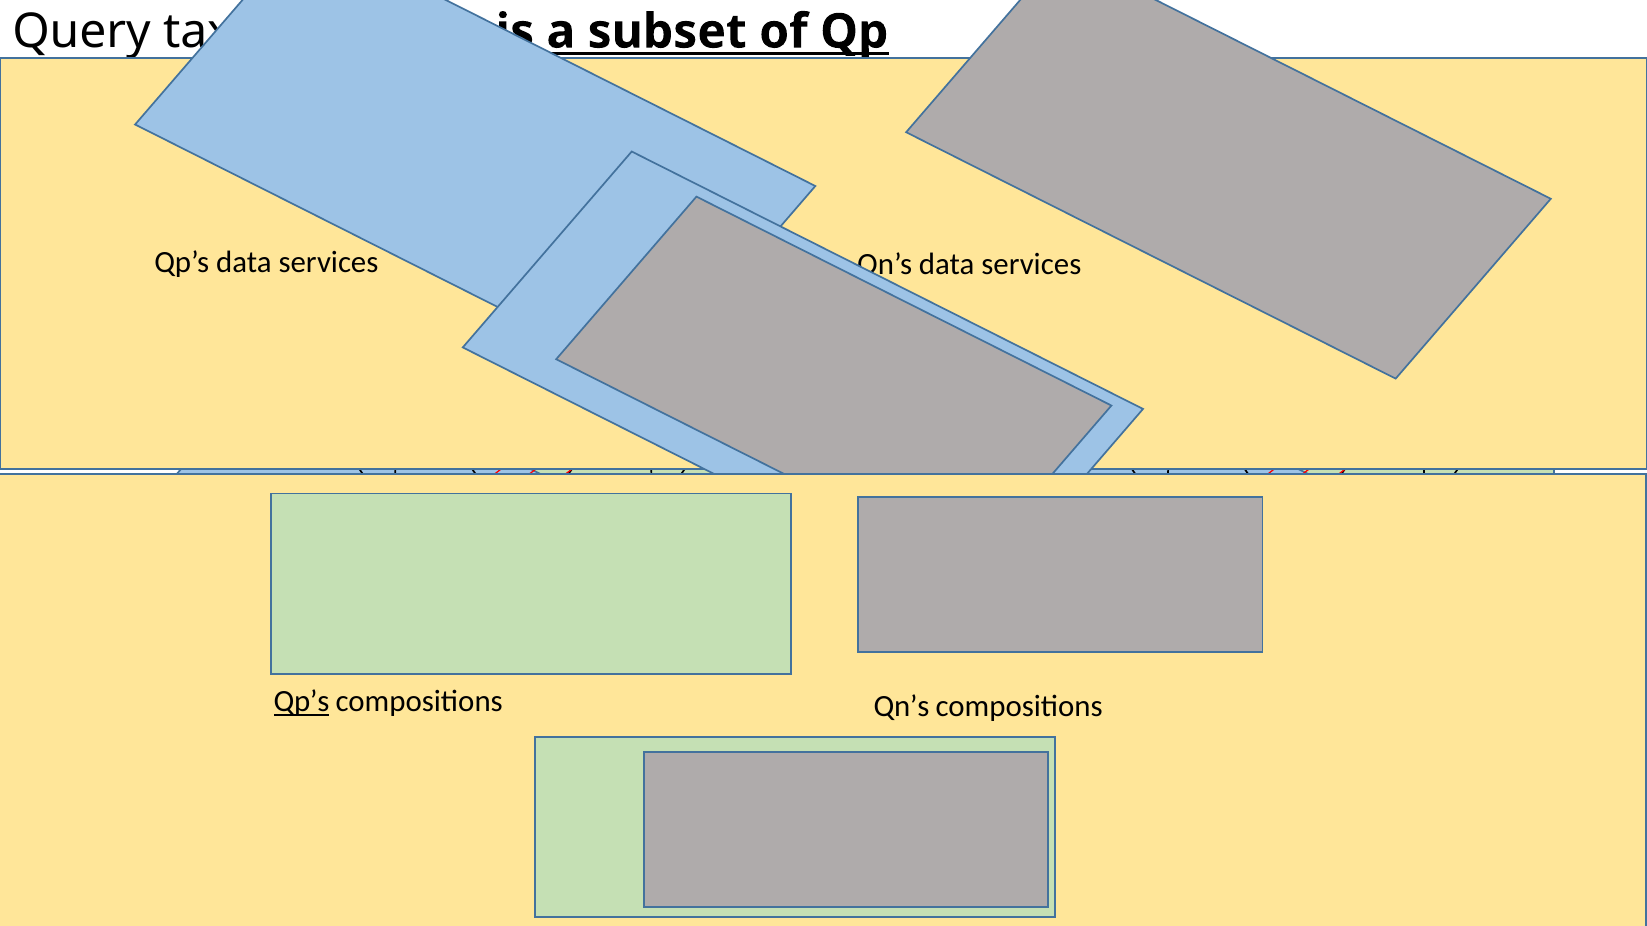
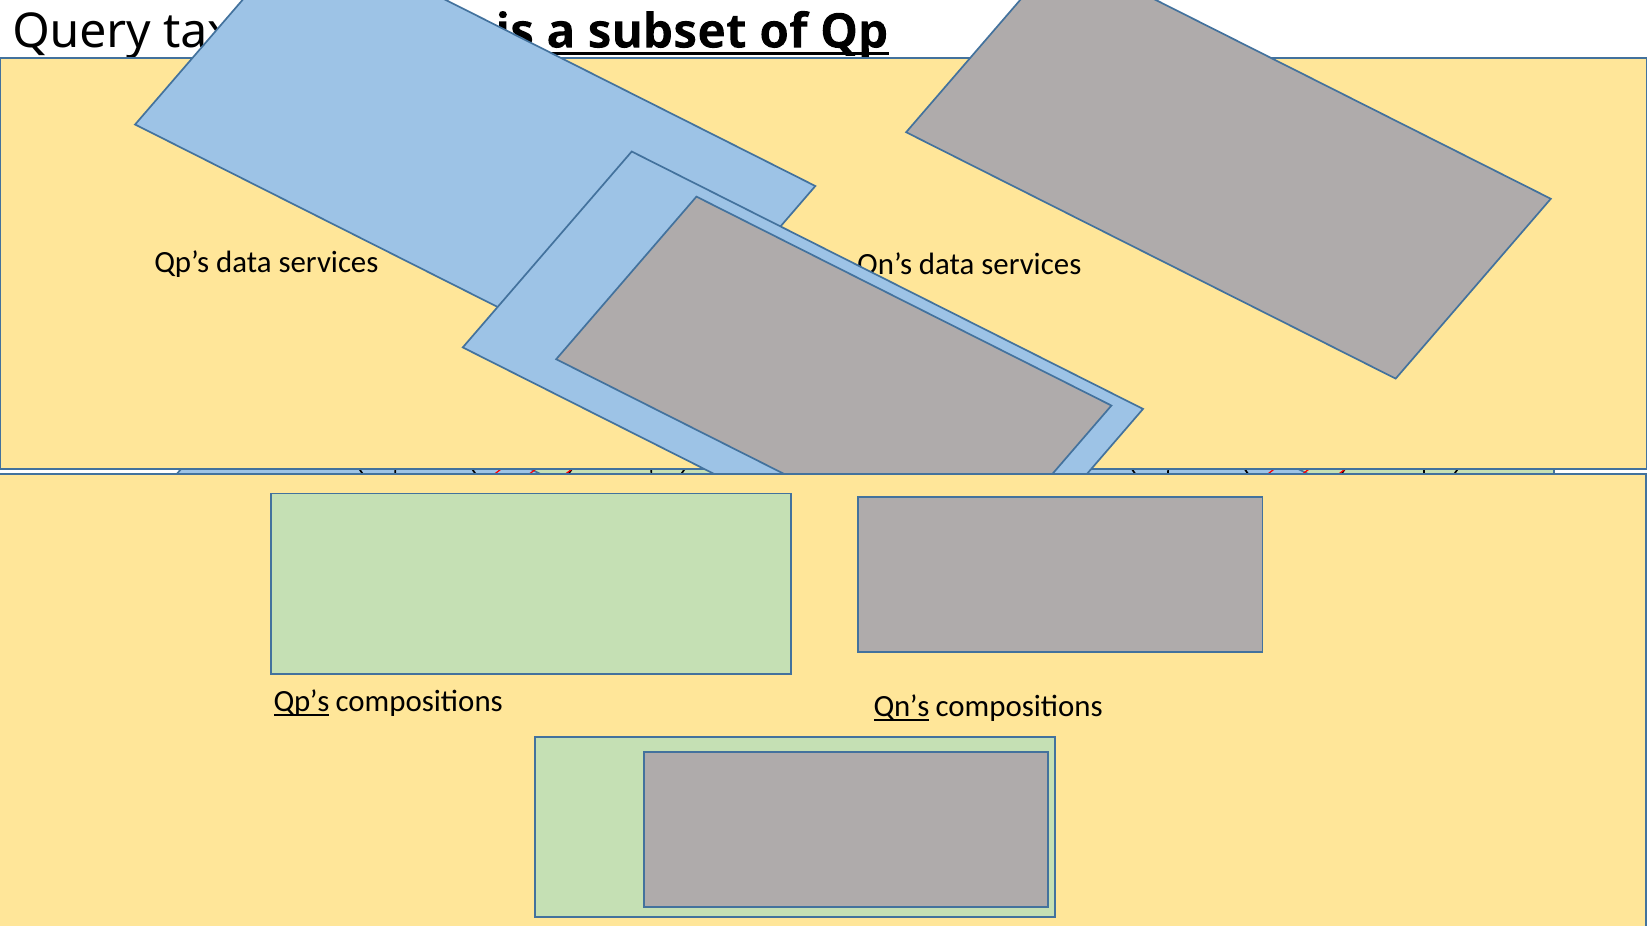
Qn’s underline: none -> present (902, 707)
